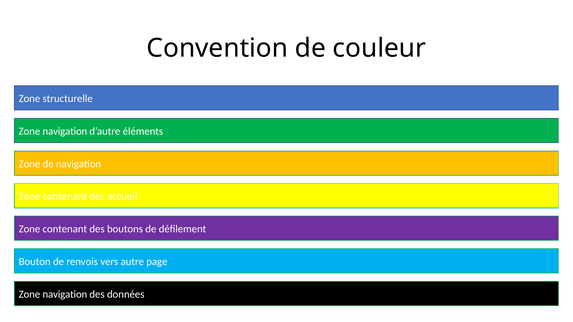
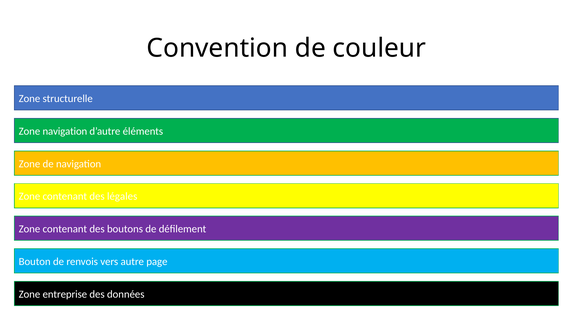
accueil: accueil -> légales (122, 197)
navigation: navigation -> entreprise (65, 294)
